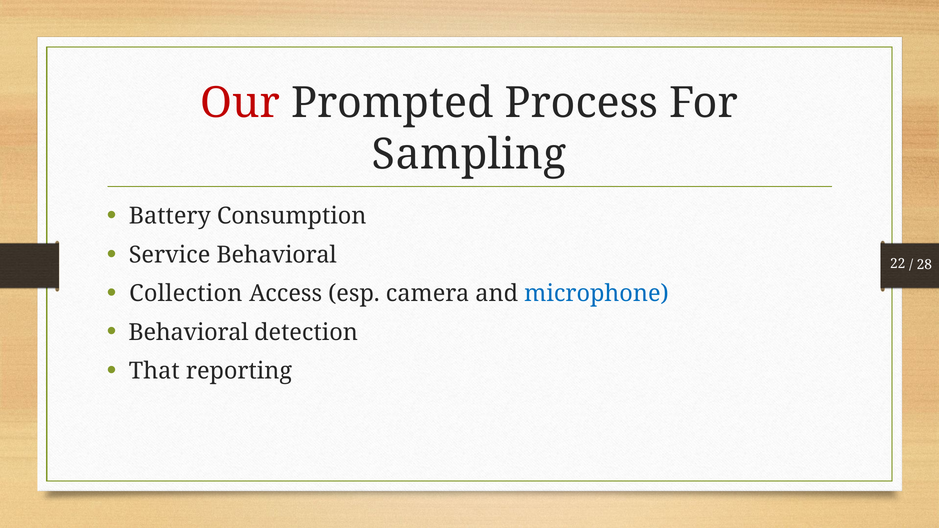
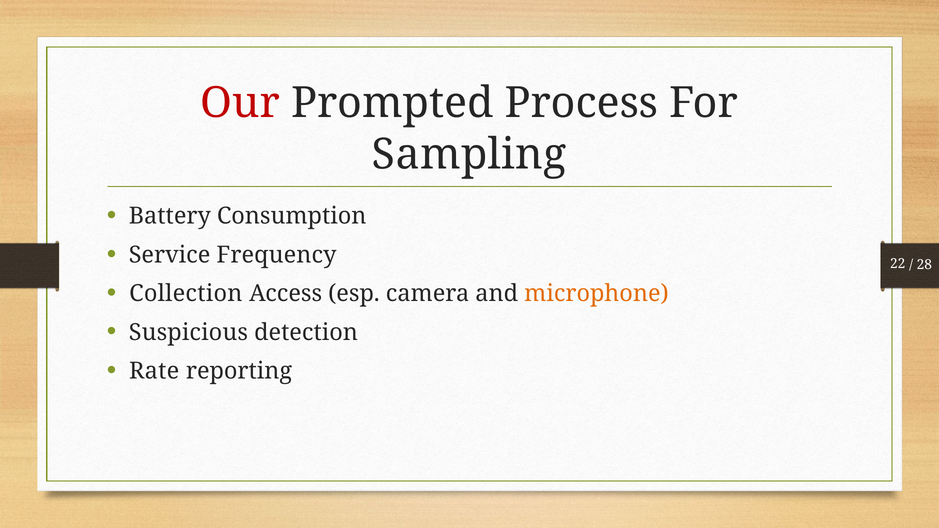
Service Behavioral: Behavioral -> Frequency (276, 255)
microphone colour: blue -> orange (596, 294)
Behavioral: Behavioral -> Suspicious (188, 332)
That: That -> Rate (154, 371)
